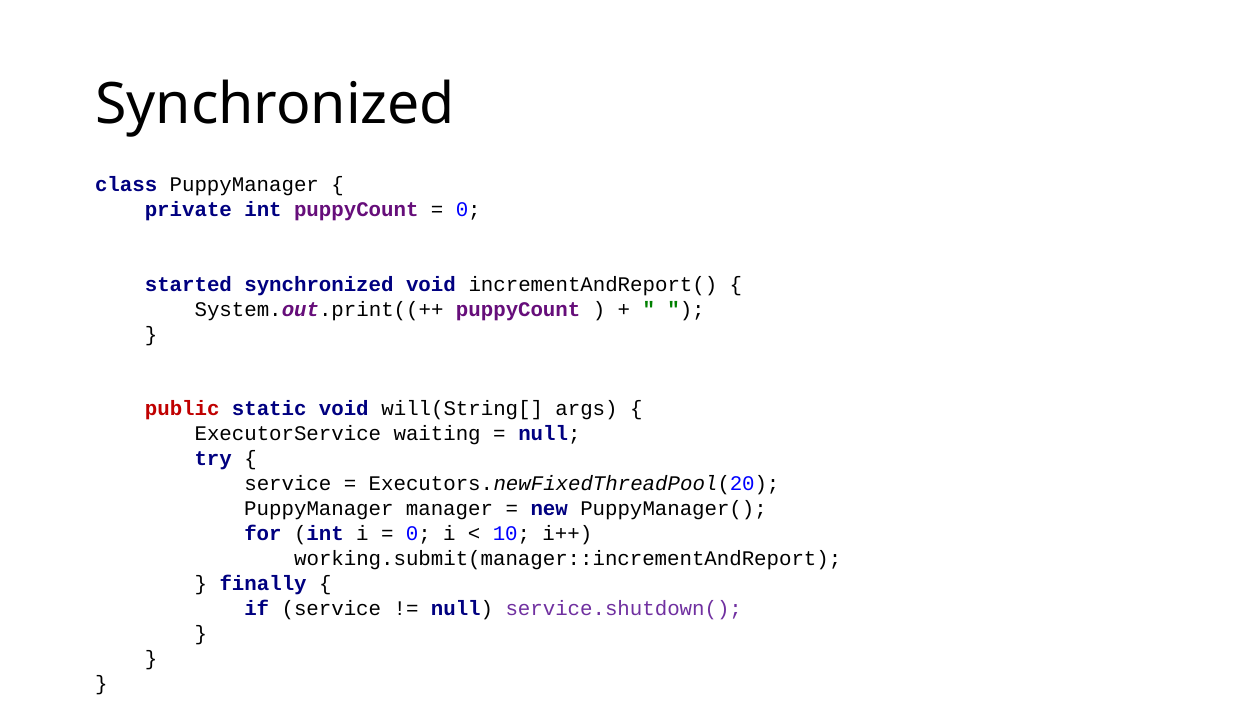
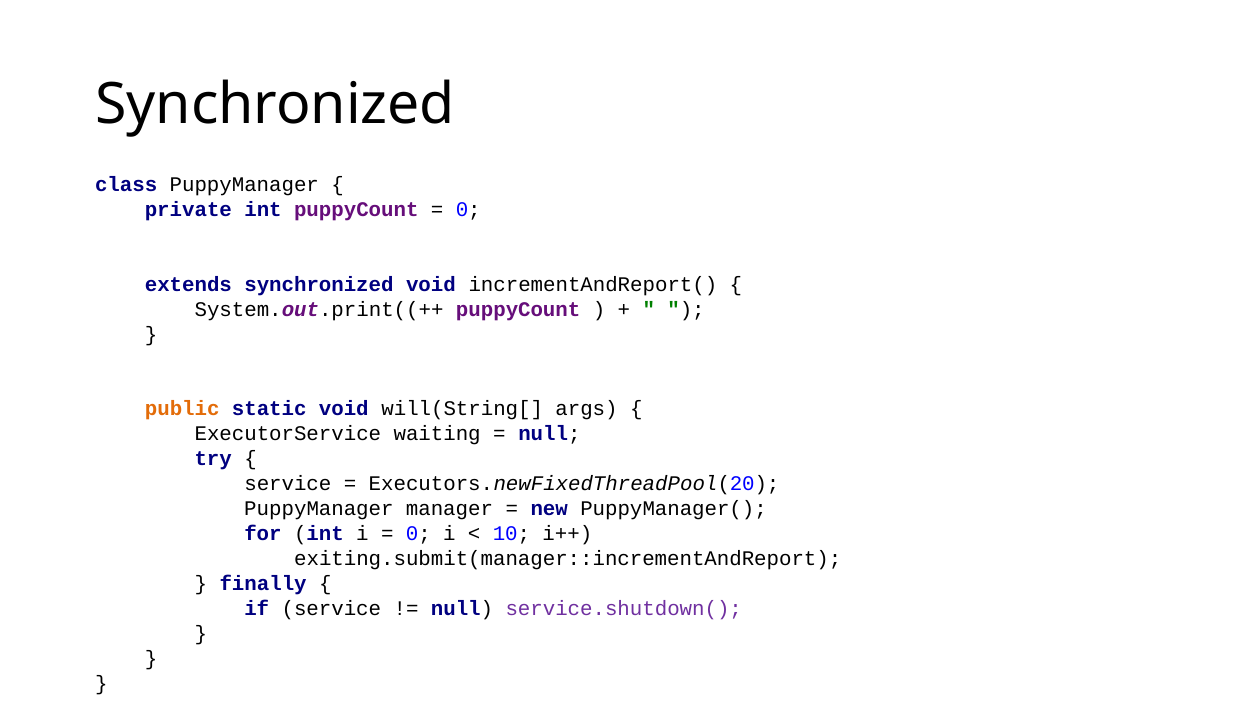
started: started -> extends (188, 284)
public colour: red -> orange (182, 409)
working.submit(manager::incrementAndReport: working.submit(manager::incrementAndReport -> exiting.submit(manager::incrementAndReport (568, 559)
